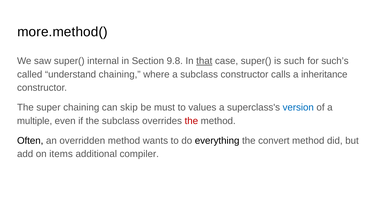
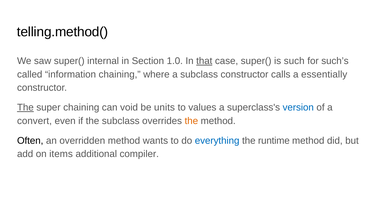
more.method(: more.method( -> telling.method( (63, 32)
9.8: 9.8 -> 1.0 (175, 61)
understand: understand -> information (70, 74)
inheritance: inheritance -> essentially (324, 74)
The underline: none -> present (25, 107)
skip: skip -> void (129, 107)
must: must -> units (164, 107)
multiple: multiple -> convert (34, 121)
the colour: red -> orange (191, 121)
everything colour: black -> blue (217, 140)
convert: convert -> runtime (274, 140)
